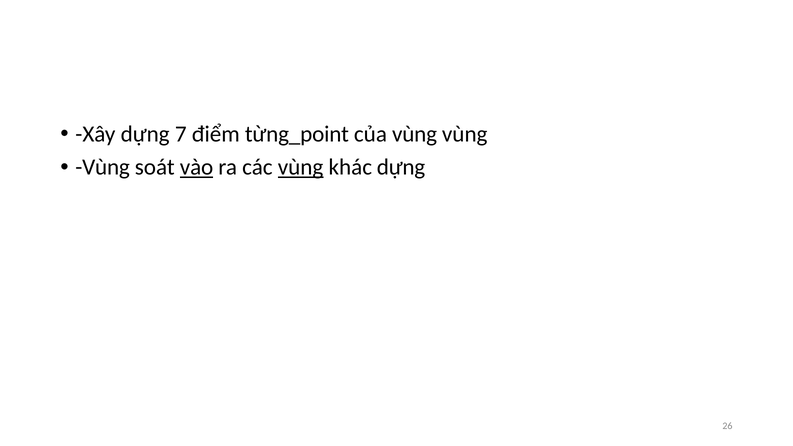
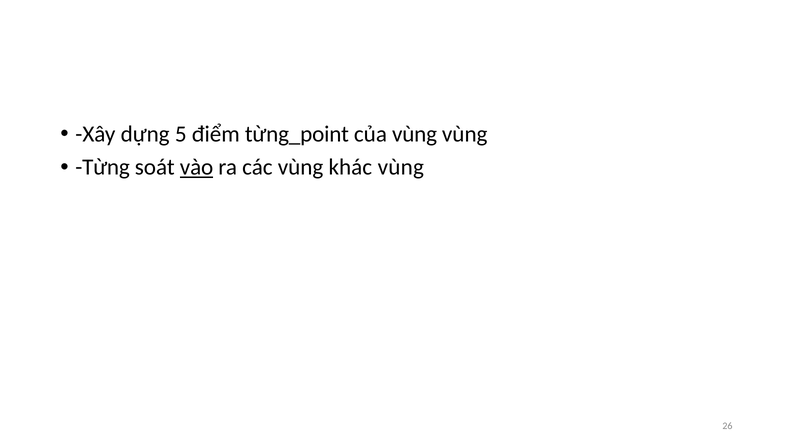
7: 7 -> 5 (181, 134)
Vùng: Vùng -> Từng (103, 167)
vùng underline: present -> none (301, 167)
khác dựng: dựng -> vùng (401, 167)
